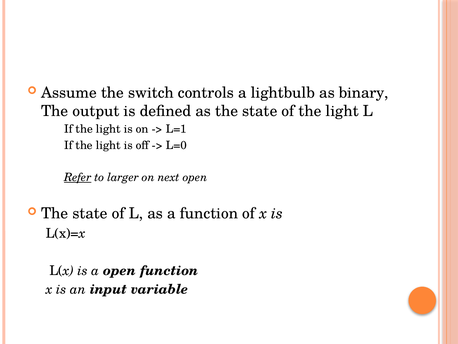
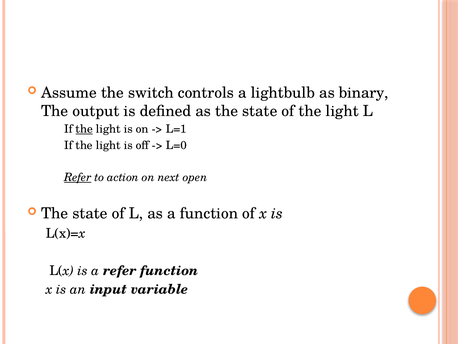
the underline: none -> present (84, 129)
larger: larger -> action (123, 177)
a open: open -> refer (120, 270)
